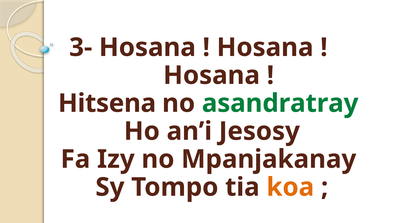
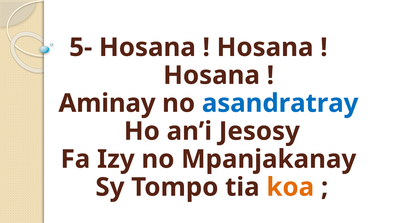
3-: 3- -> 5- (81, 47)
Hitsena: Hitsena -> Aminay (107, 103)
asandratray colour: green -> blue (280, 103)
